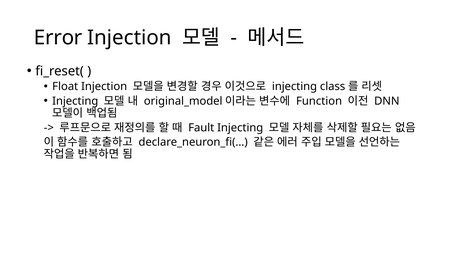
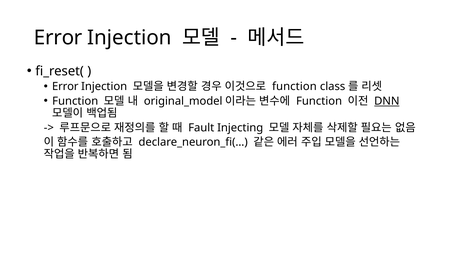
Float: Float -> Error (65, 86)
injecting: injecting -> function (294, 86)
Injecting: Injecting -> Function (75, 101)
DNN underline: none -> present (387, 101)
